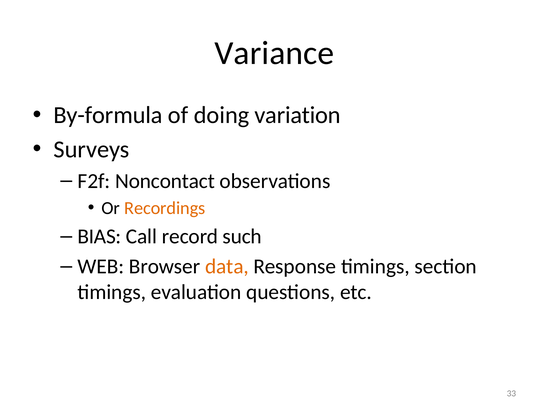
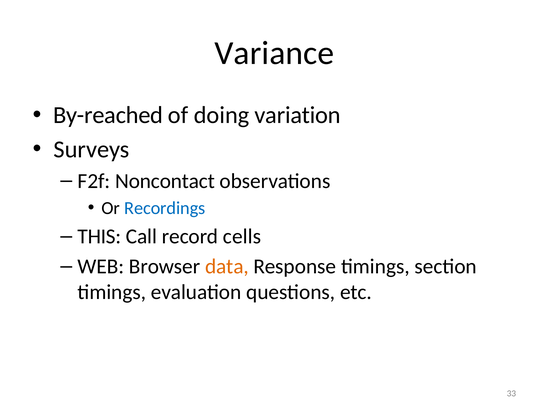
By-formula: By-formula -> By-reached (108, 115)
Recordings colour: orange -> blue (165, 208)
BIAS: BIAS -> THIS (99, 236)
such: such -> cells (242, 236)
